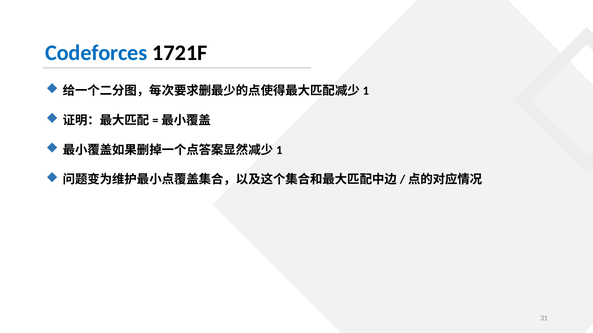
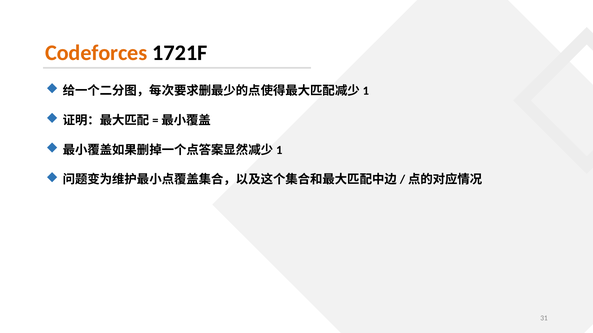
Codeforces colour: blue -> orange (96, 53)
